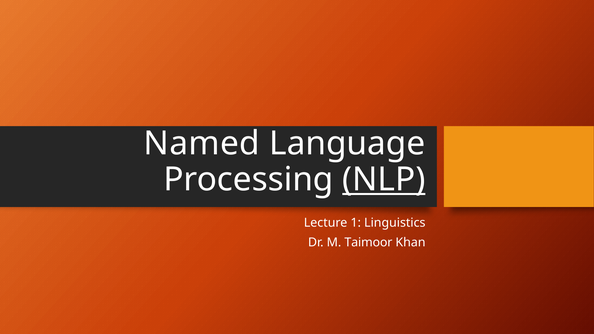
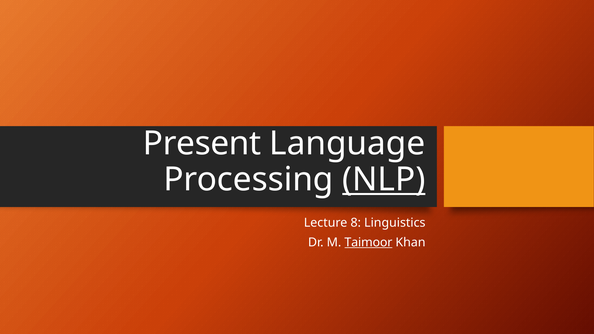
Named: Named -> Present (202, 144)
1: 1 -> 8 (356, 223)
Taimoor underline: none -> present (368, 242)
